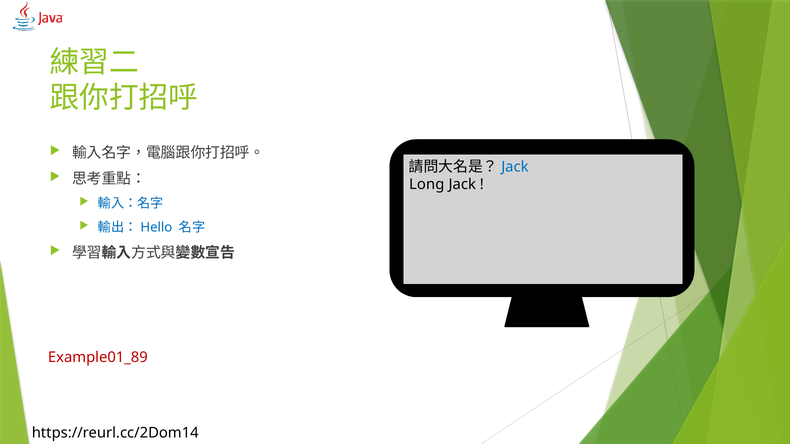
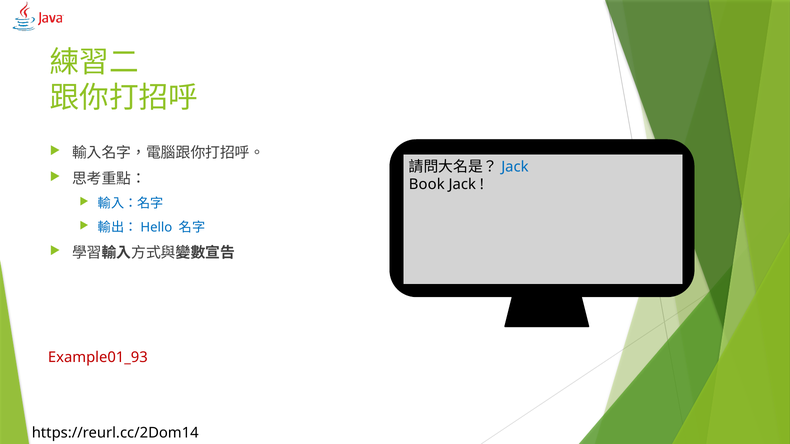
Long: Long -> Book (427, 185)
Example01_89: Example01_89 -> Example01_93 (98, 358)
